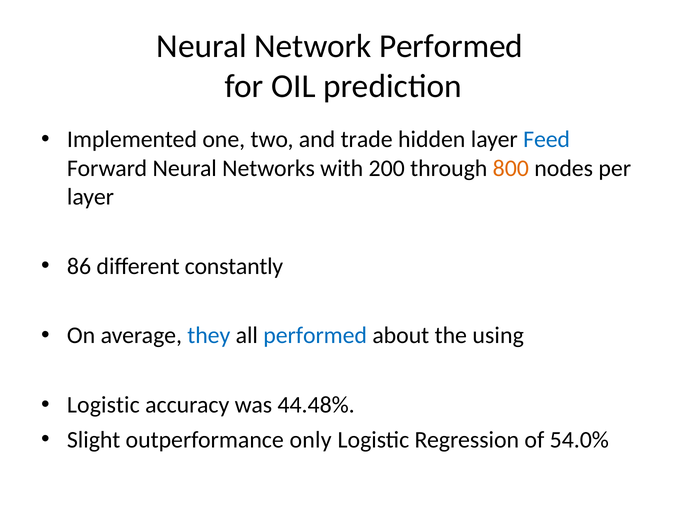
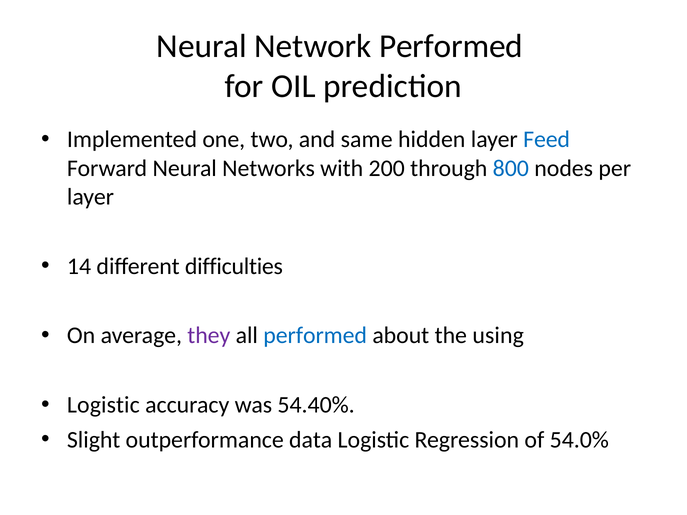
trade: trade -> same (367, 140)
800 colour: orange -> blue (511, 168)
86: 86 -> 14 (79, 266)
constantly: constantly -> difficulties (234, 266)
they colour: blue -> purple (209, 336)
44.48%: 44.48% -> 54.40% (316, 405)
only: only -> data (311, 440)
